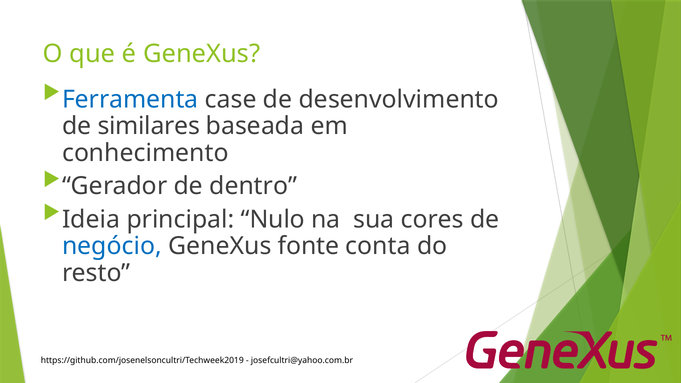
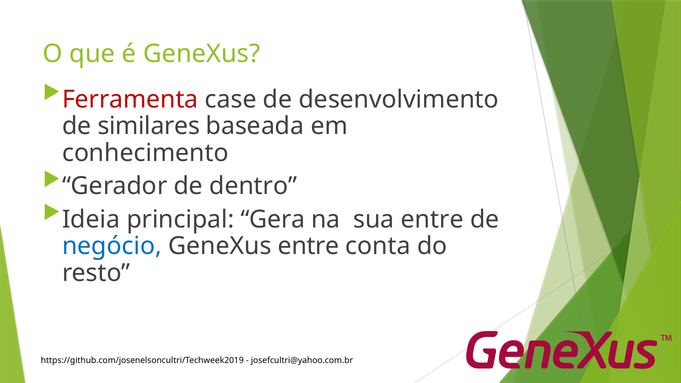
Ferramenta colour: blue -> red (130, 99)
Nulo: Nulo -> Gera (273, 219)
sua cores: cores -> entre (432, 219)
GeneXus fonte: fonte -> entre (309, 246)
